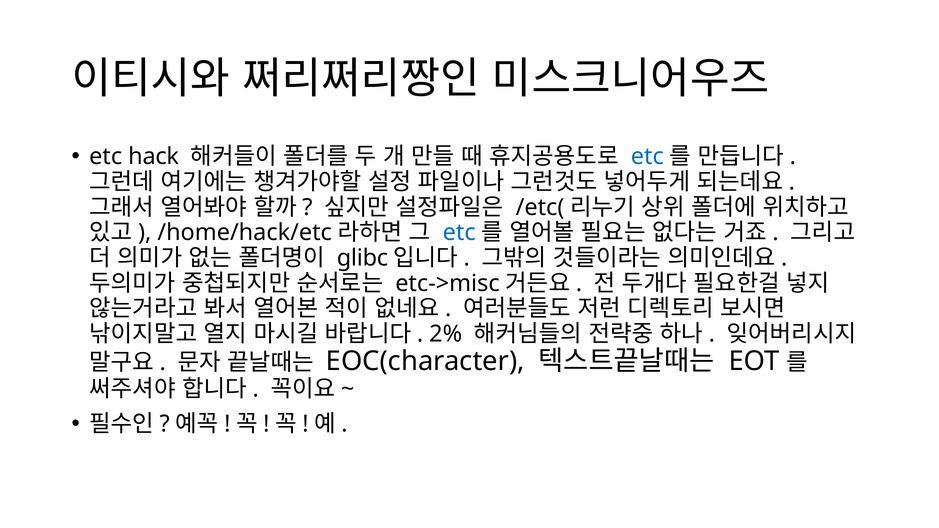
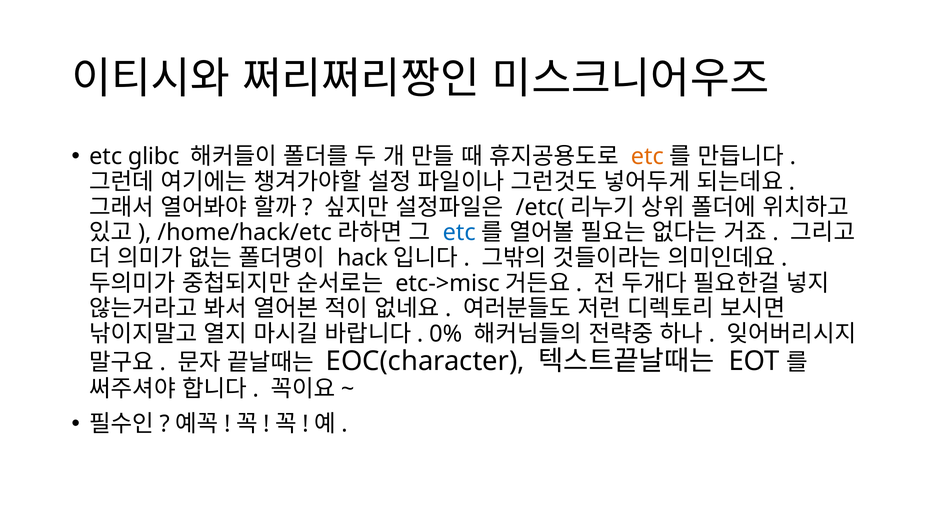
hack: hack -> glibc (154, 157)
etc colour: blue -> orange (647, 157)
glibc: glibc -> hack (362, 258)
2%: 2% -> 0% (446, 334)
